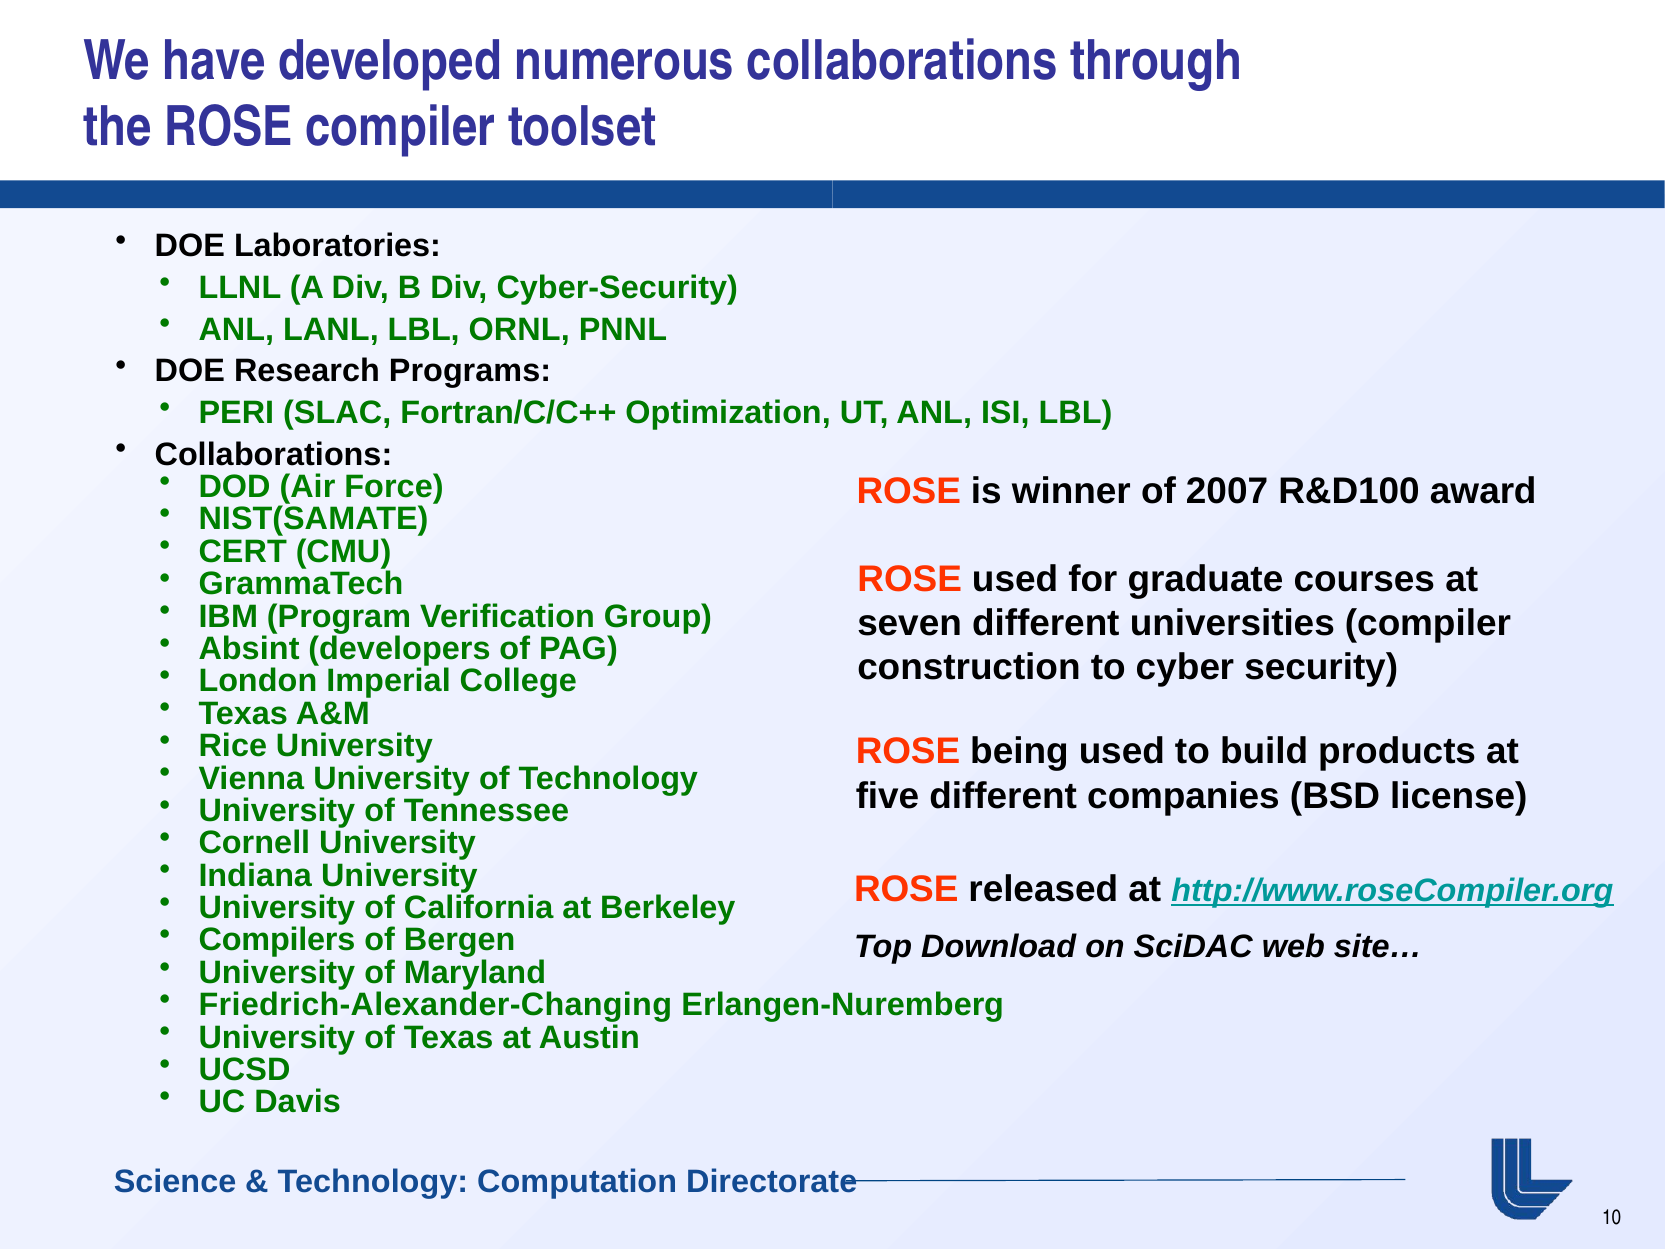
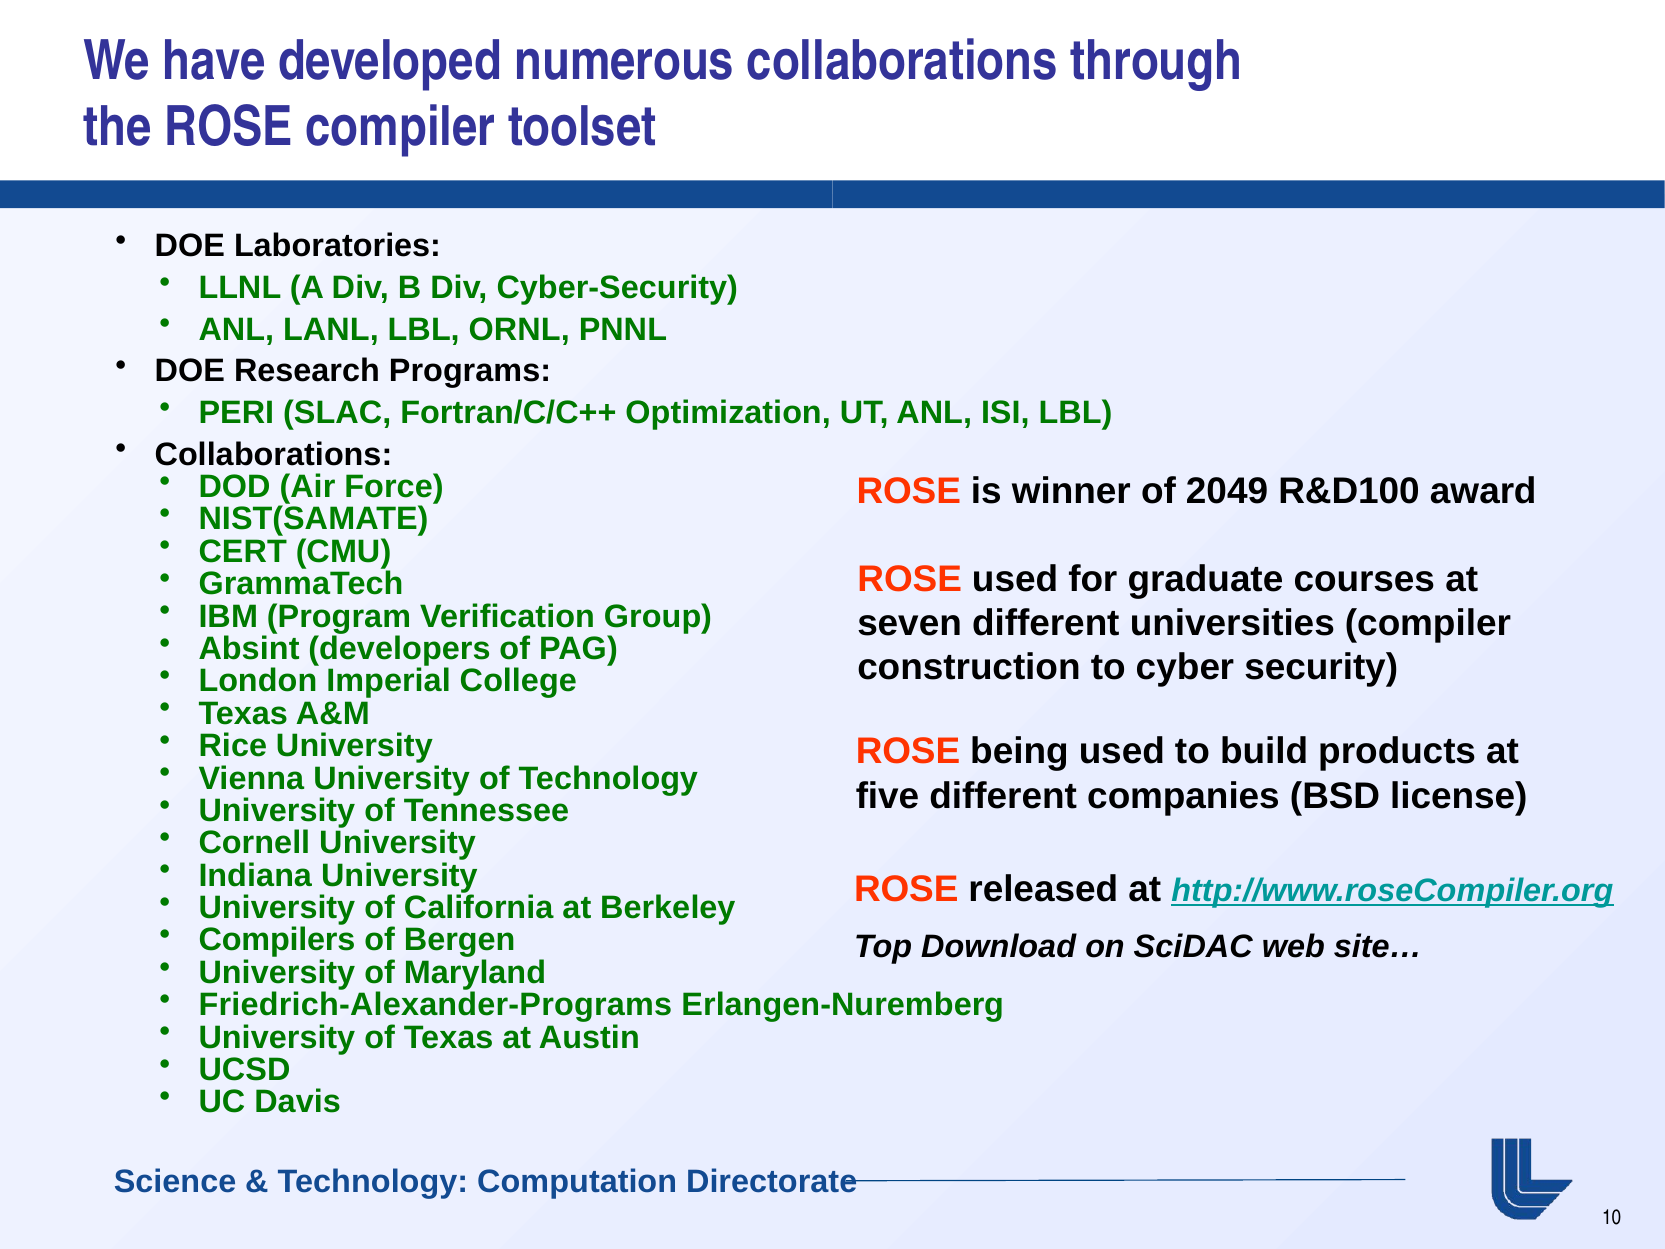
2007: 2007 -> 2049 (1227, 491)
Friedrich-Alexander-Changing: Friedrich-Alexander-Changing -> Friedrich-Alexander-Programs (435, 1005)
